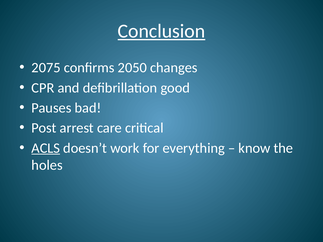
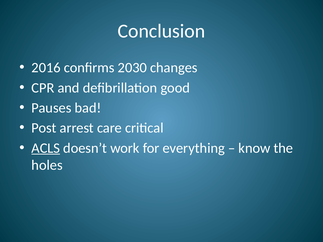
Conclusion underline: present -> none (161, 31)
2075: 2075 -> 2016 (46, 68)
2050: 2050 -> 2030 (132, 68)
